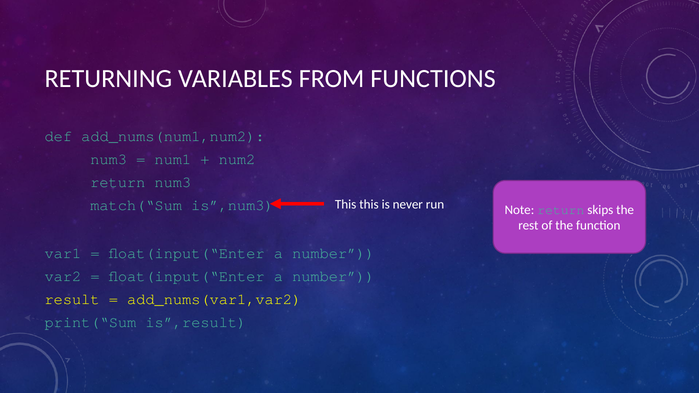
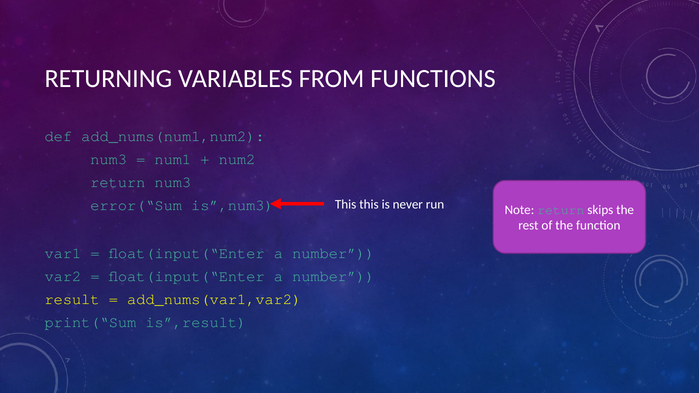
match(“Sum: match(“Sum -> error(“Sum (136, 205)
